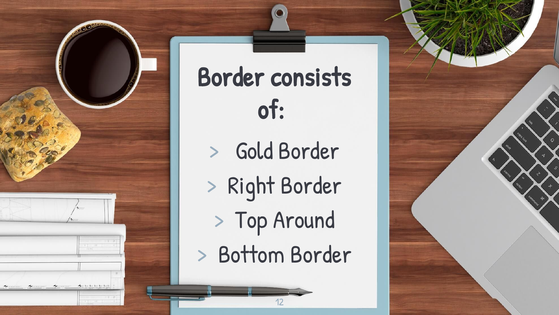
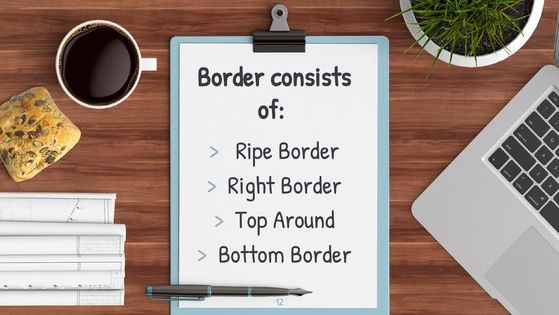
Gold: Gold -> Ripe (254, 151)
